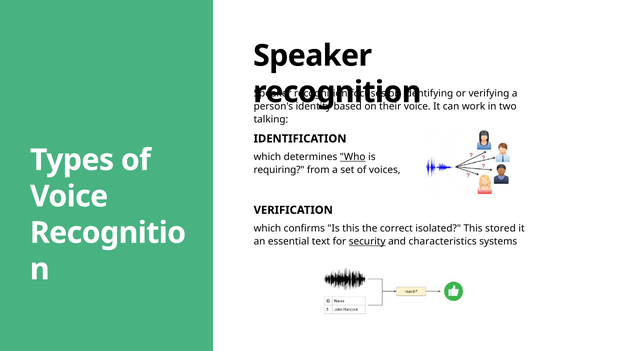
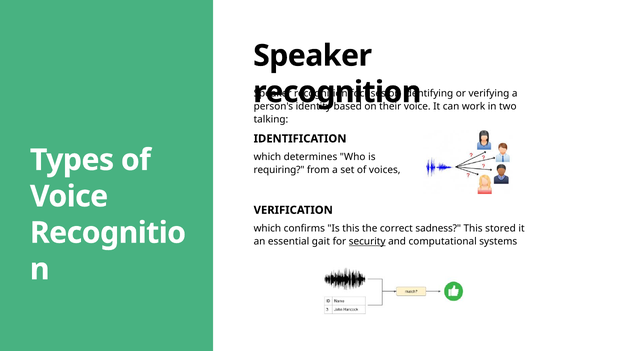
Who underline: present -> none (353, 157)
isolated: isolated -> sadness (438, 228)
text: text -> gait (321, 241)
characteristics: characteristics -> computational (443, 241)
